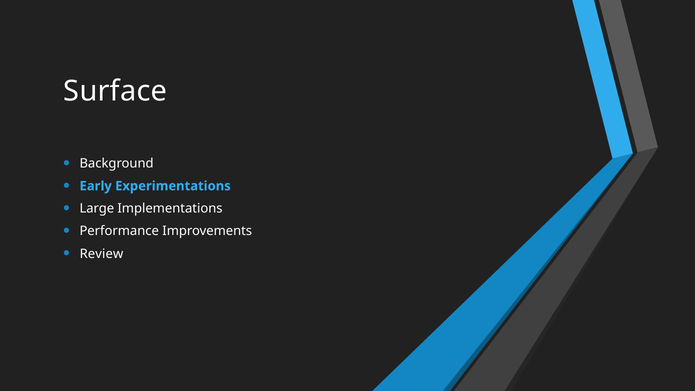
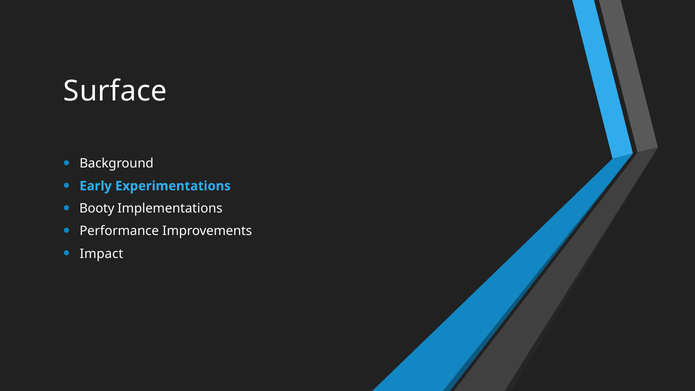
Large: Large -> Booty (97, 209)
Review: Review -> Impact (101, 254)
